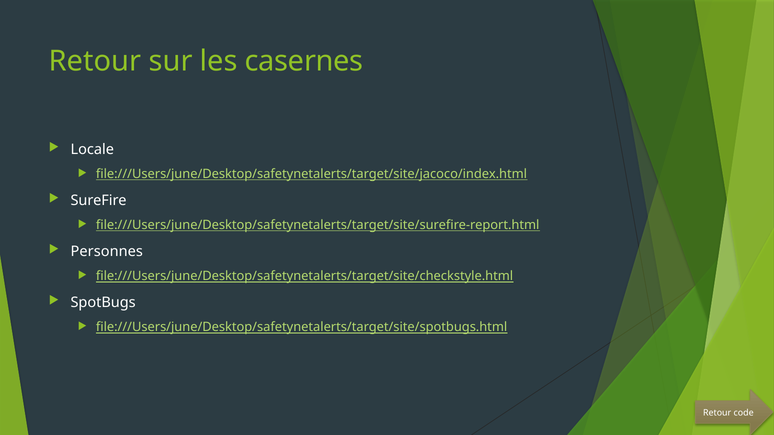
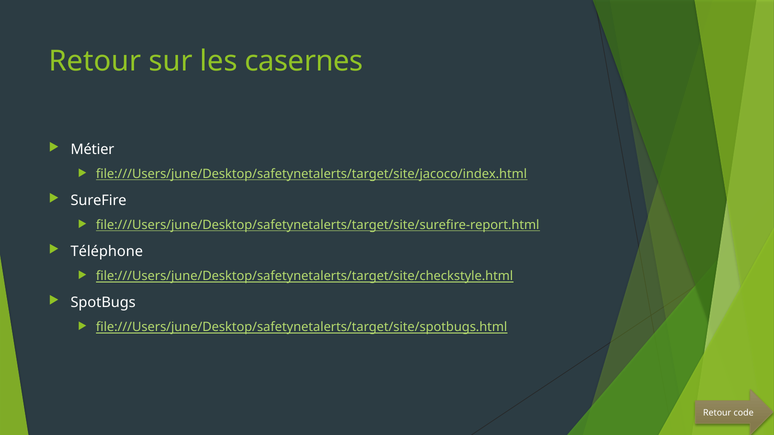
Locale: Locale -> Métier (92, 150)
Personnes: Personnes -> Téléphone (107, 252)
